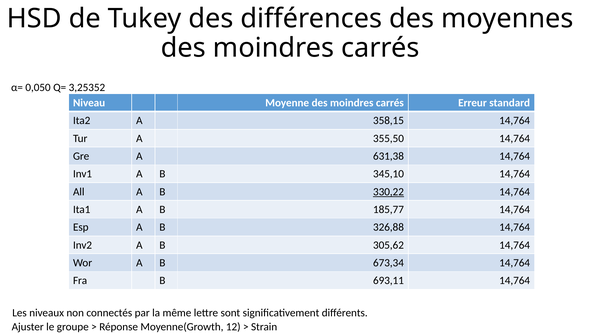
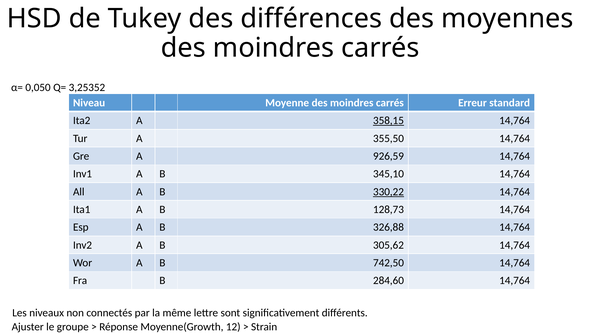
358,15 underline: none -> present (388, 121)
631,38: 631,38 -> 926,59 (388, 156)
185,77: 185,77 -> 128,73 (388, 210)
673,34: 673,34 -> 742,50 (388, 263)
693,11: 693,11 -> 284,60 (388, 281)
